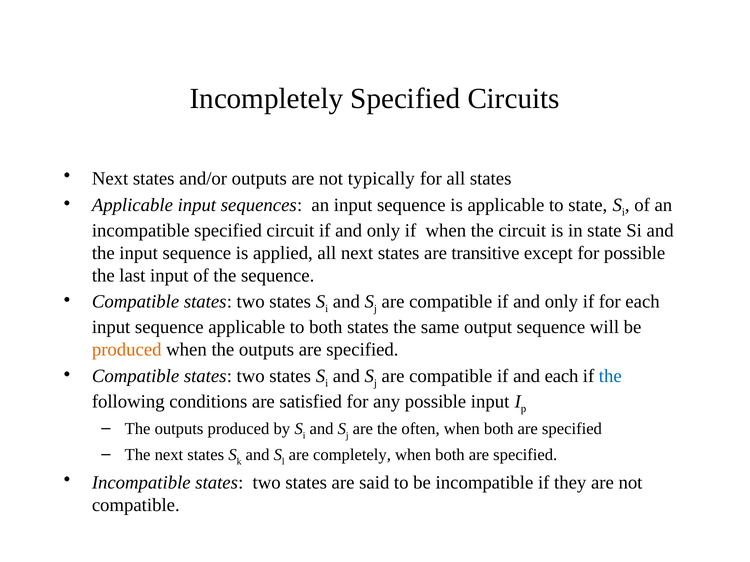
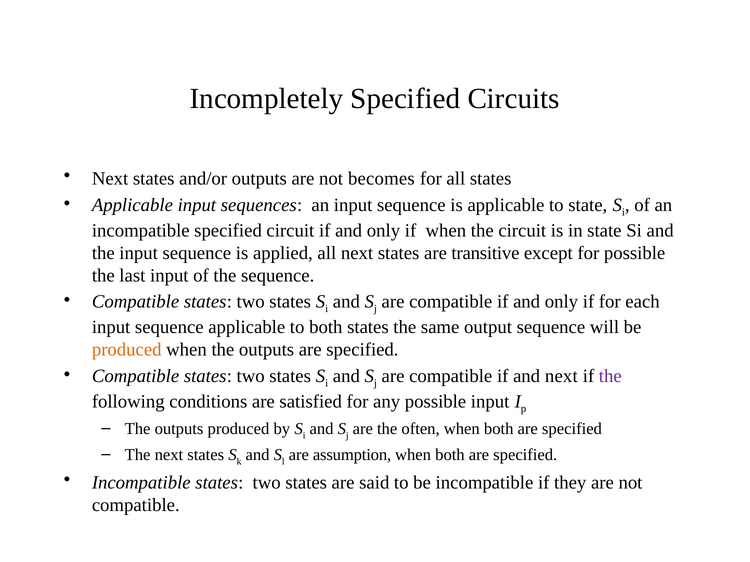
typically: typically -> becomes (381, 179)
and each: each -> next (561, 376)
the colour: blue -> purple (610, 376)
completely: completely -> assumption (352, 455)
